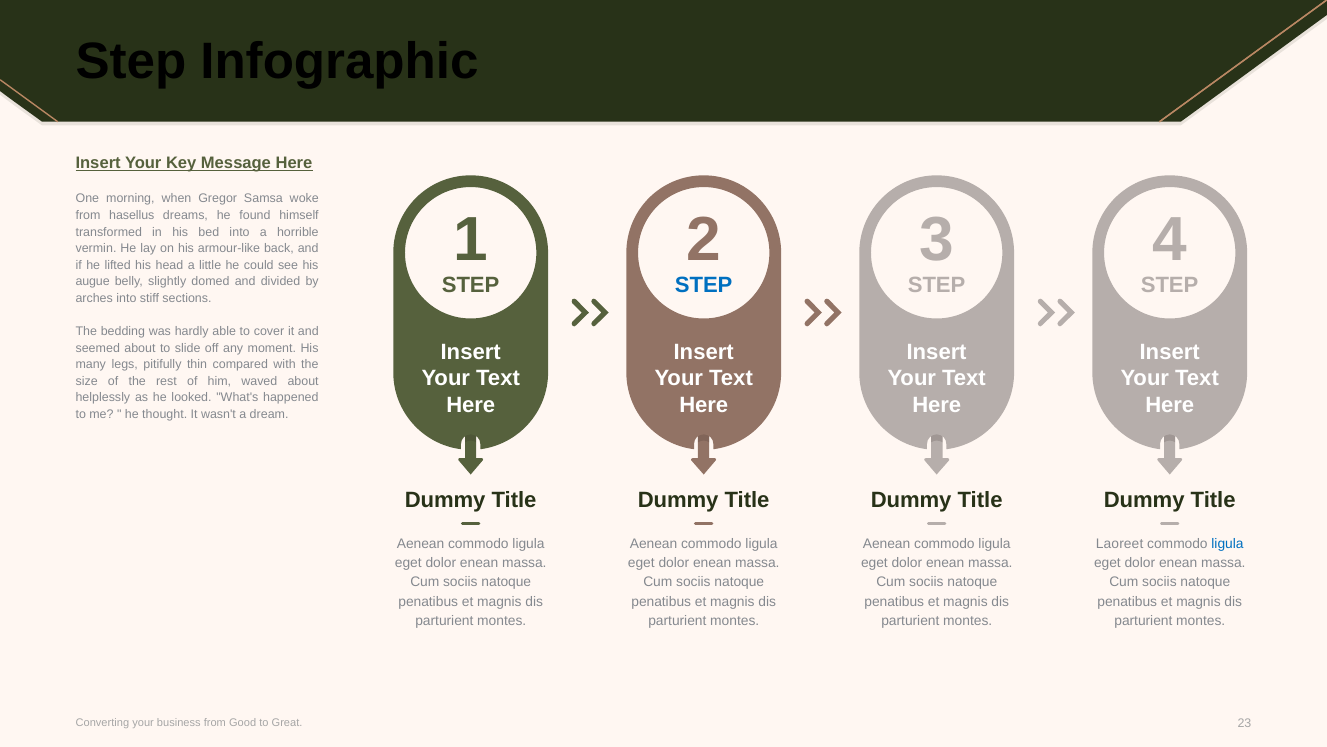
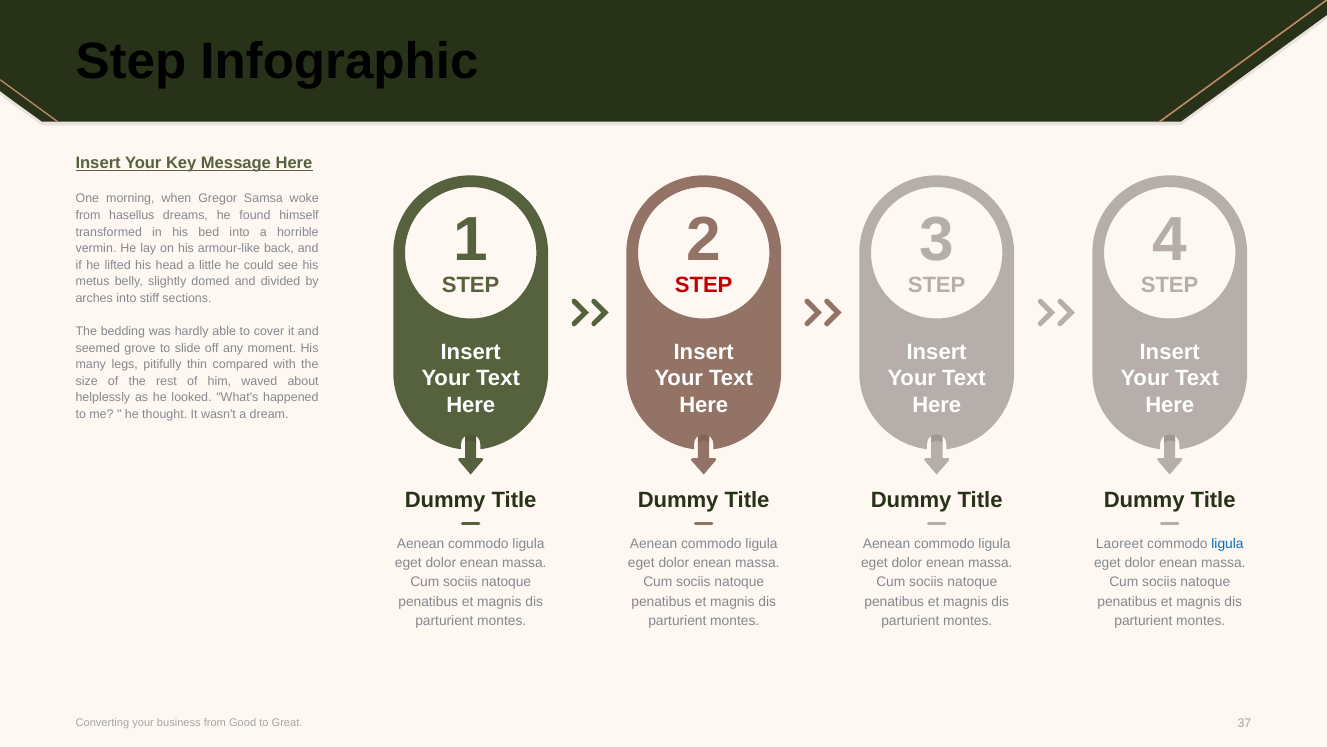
STEP colour: blue -> red (704, 285)
augue: augue -> metus (93, 282)
seemed about: about -> grove (140, 348)
23: 23 -> 37 (1244, 723)
